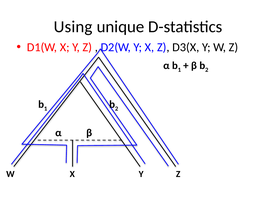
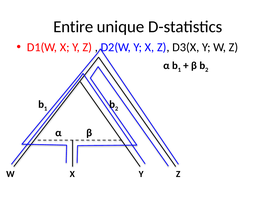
Using: Using -> Entire (73, 27)
